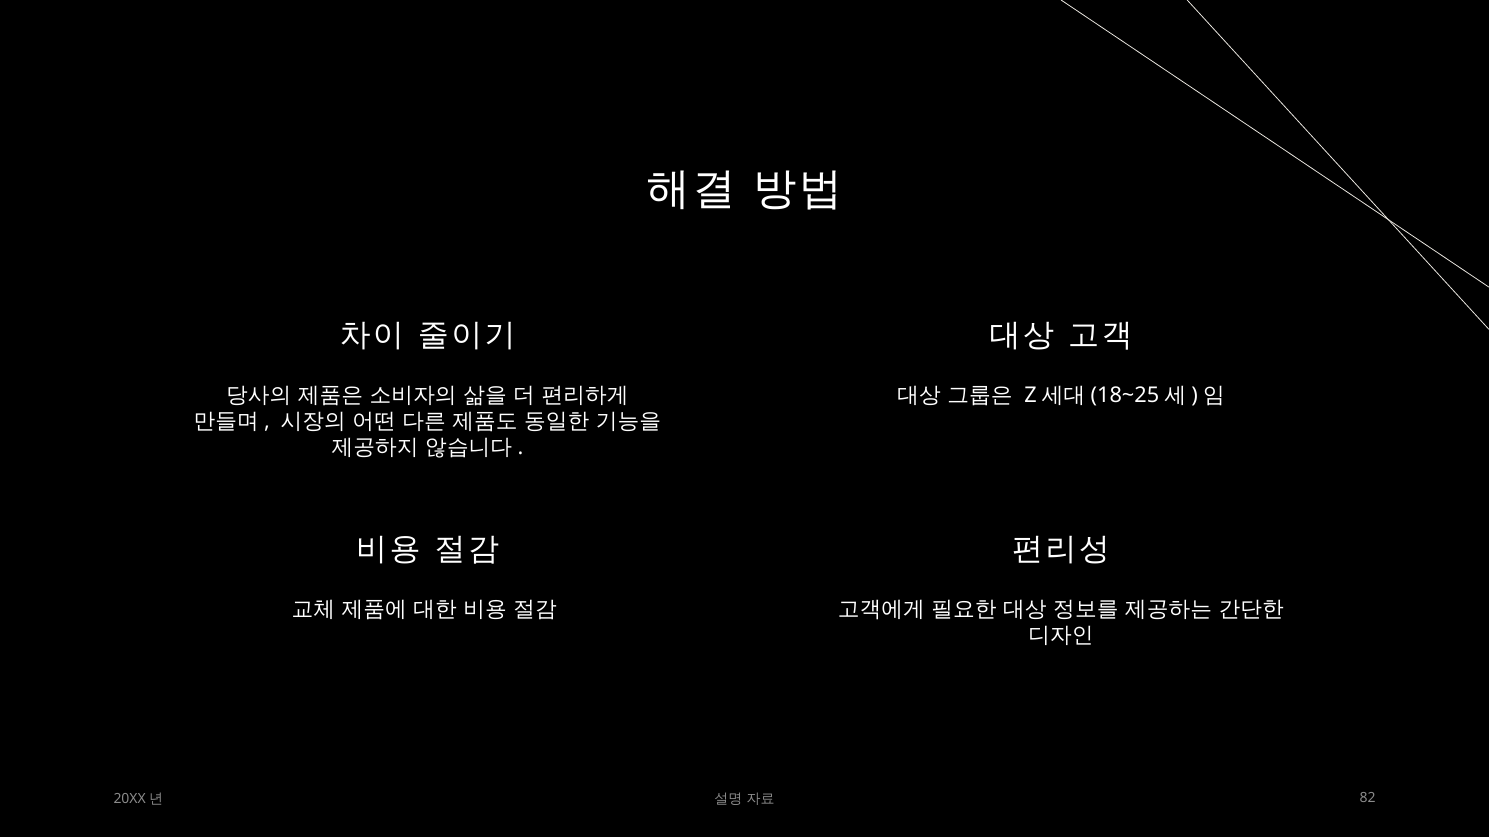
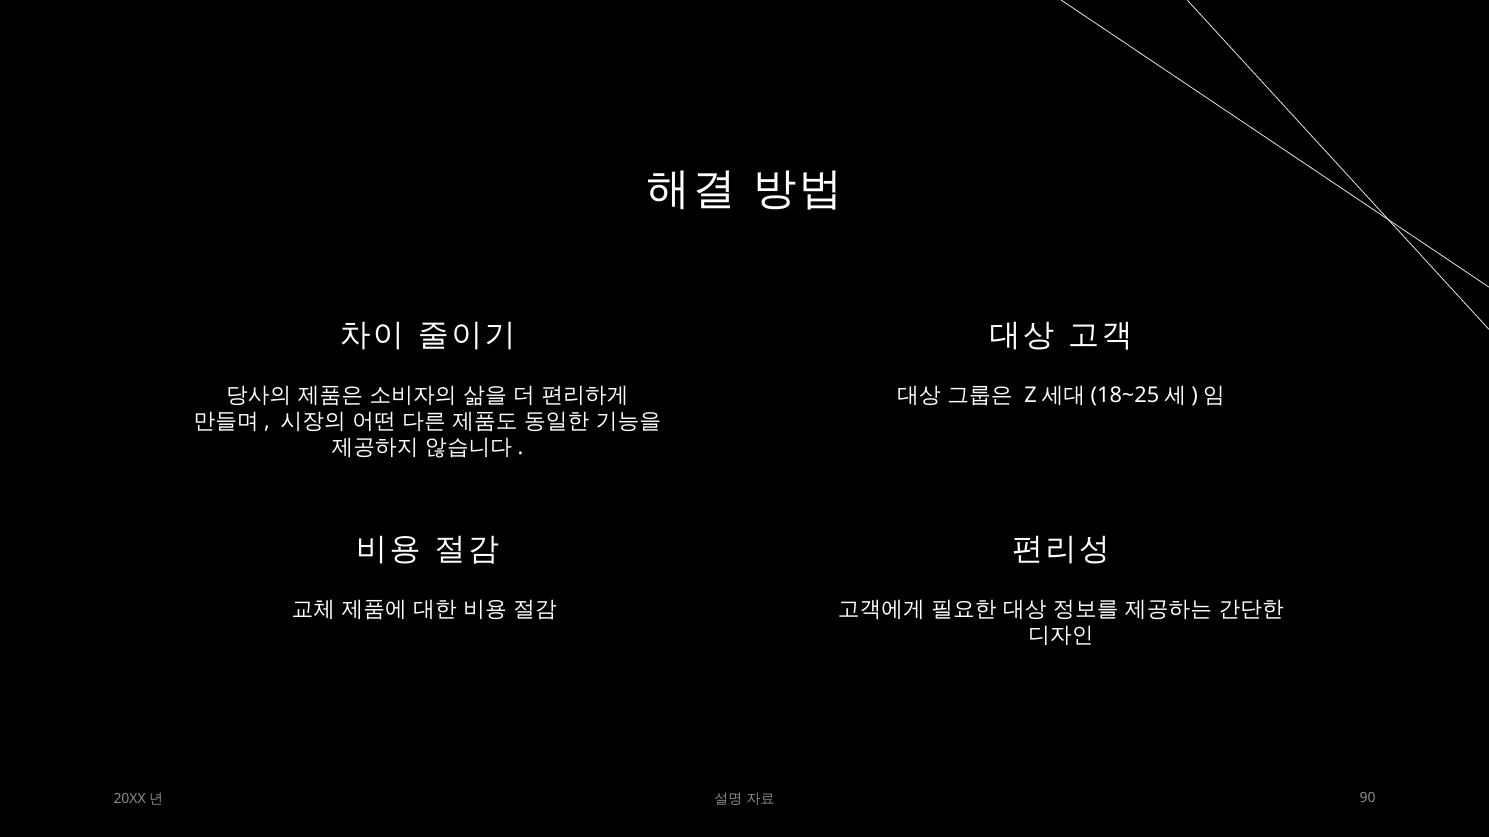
82: 82 -> 90 (1368, 798)
